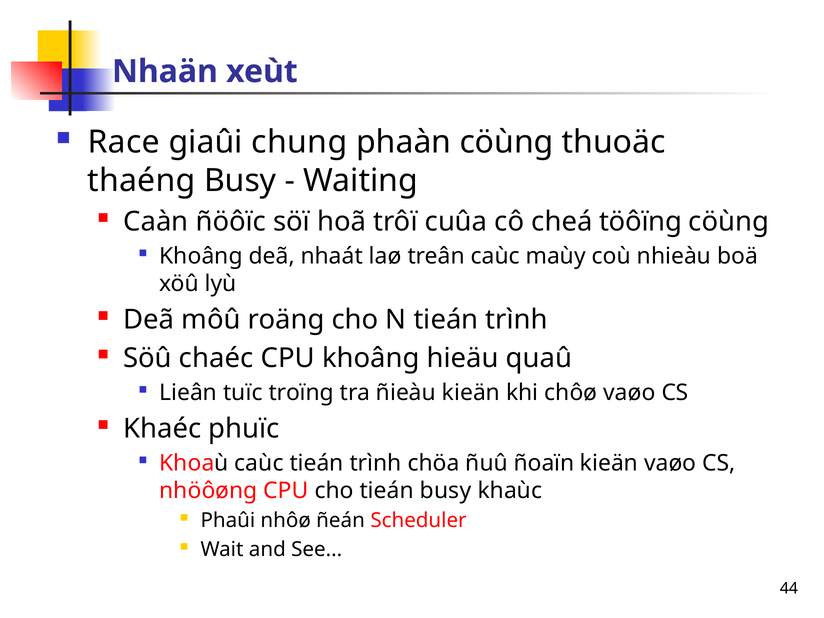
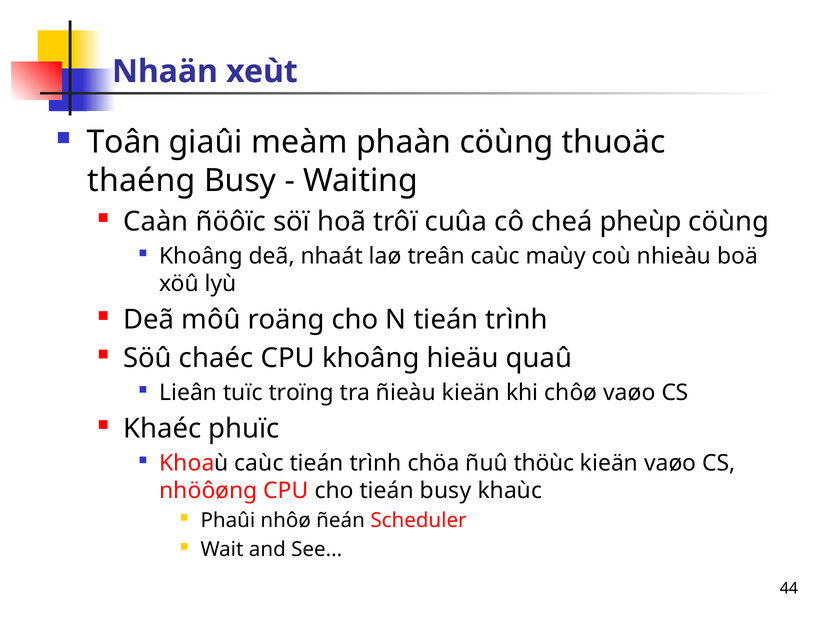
Race: Race -> Toân (124, 142)
chung: chung -> meàm (299, 142)
töôïng: töôïng -> pheùp (641, 222)
ñoaïn: ñoaïn -> thöùc (544, 463)
